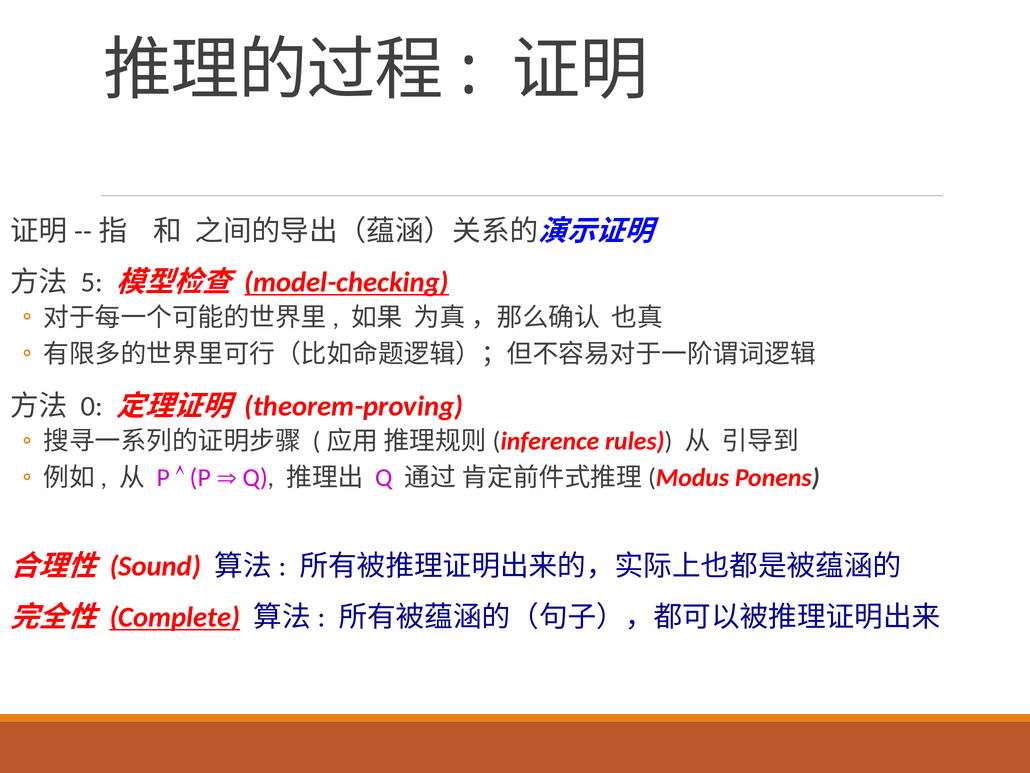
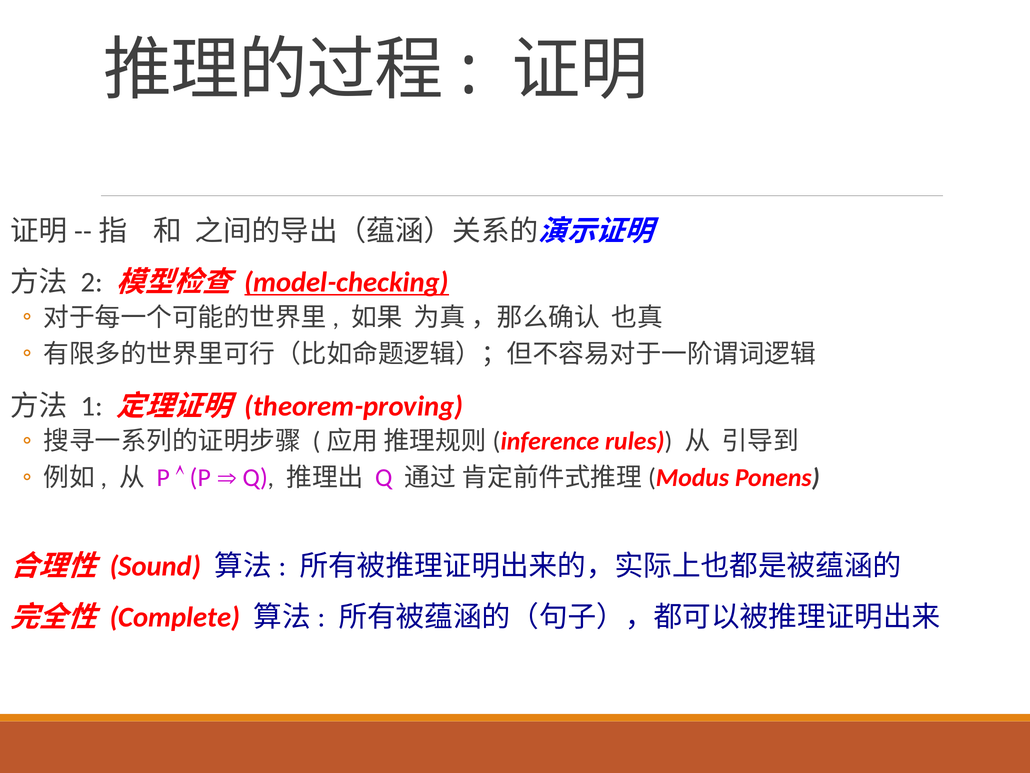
5: 5 -> 2 (92, 282)
0: 0 -> 1 (92, 406)
Complete underline: present -> none (175, 617)
